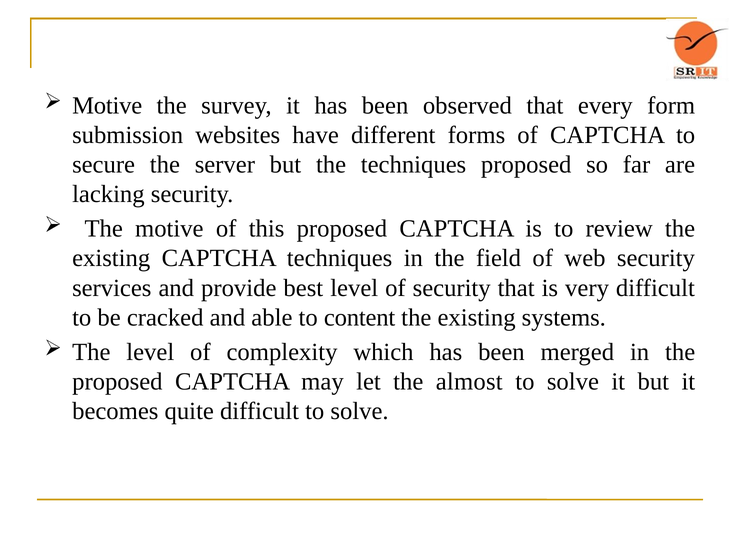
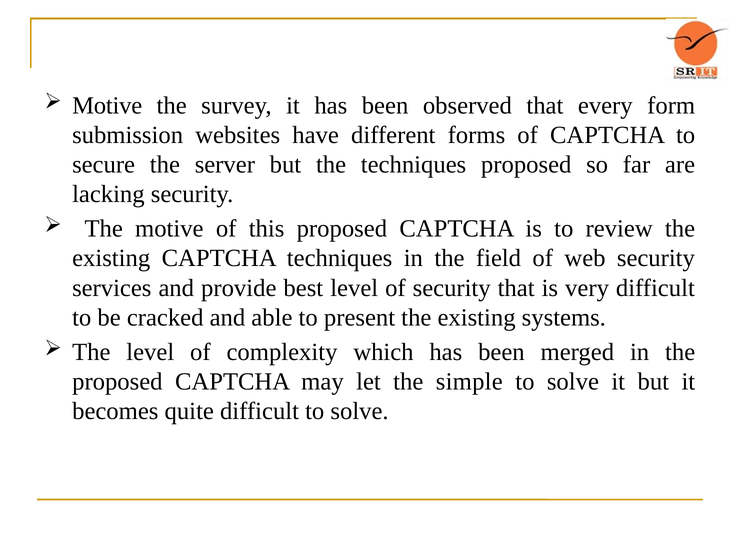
content: content -> present (360, 318)
almost: almost -> simple (469, 382)
